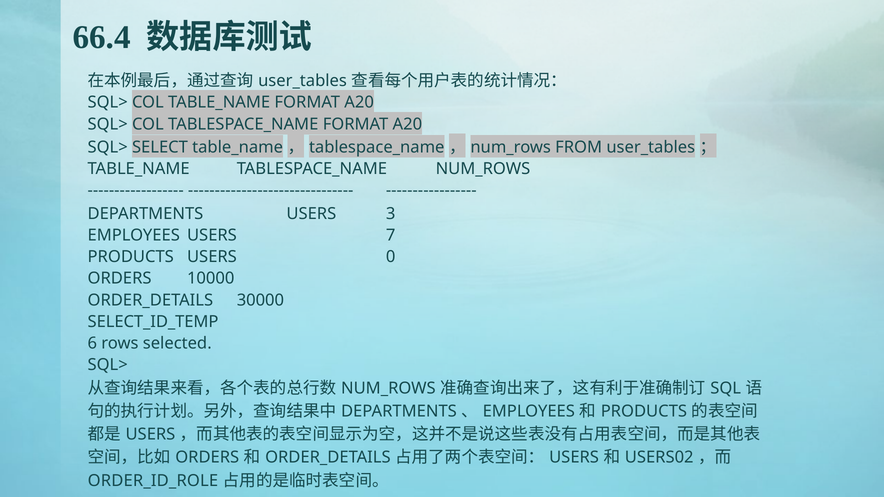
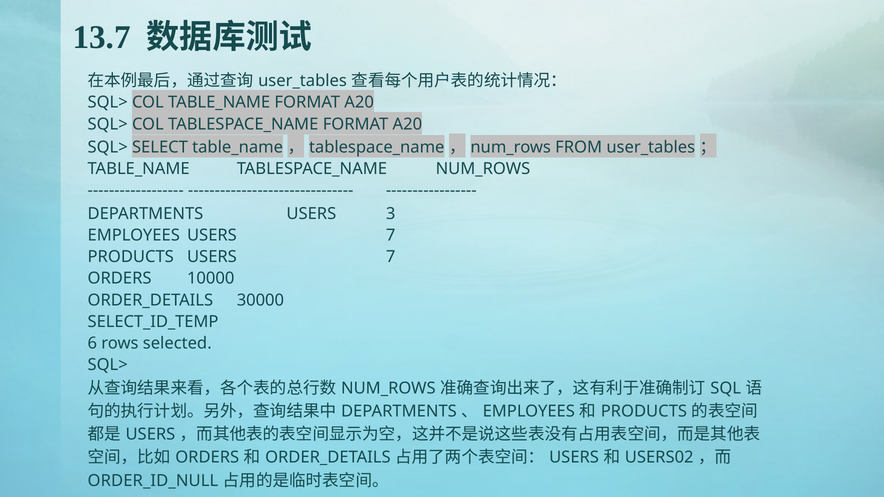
66.4: 66.4 -> 13.7 (102, 37)
PRODUCTS USERS 0: 0 -> 7 (391, 257)
ORDER_ID_ROLE: ORDER_ID_ROLE -> ORDER_ID_NULL (153, 481)
